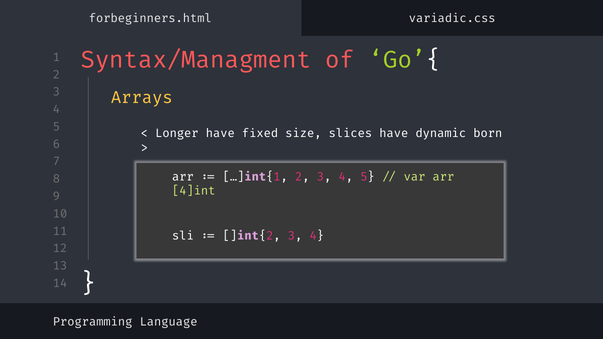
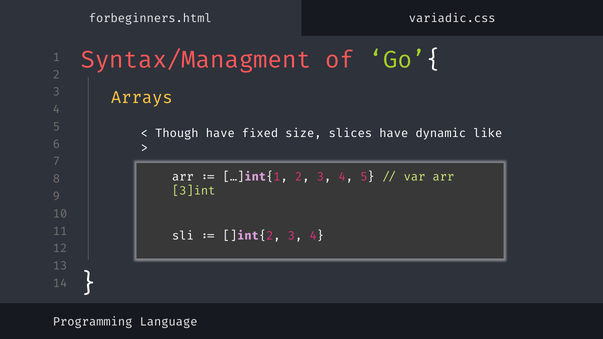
Longer: Longer -> Though (177, 134)
born: born -> like (488, 134)
4]int: 4]int -> 3]int (194, 191)
